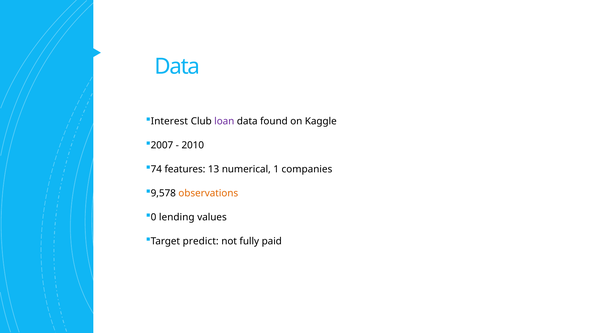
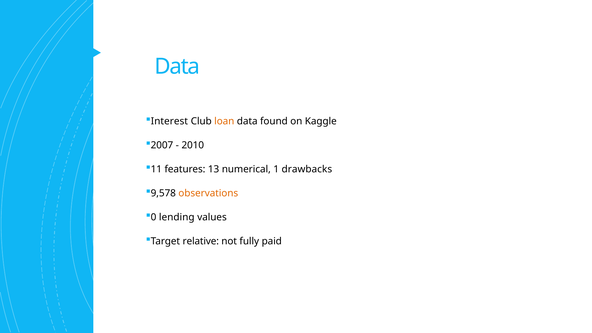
loan colour: purple -> orange (224, 121)
74: 74 -> 11 (156, 169)
companies: companies -> drawbacks (307, 169)
predict: predict -> relative (201, 241)
